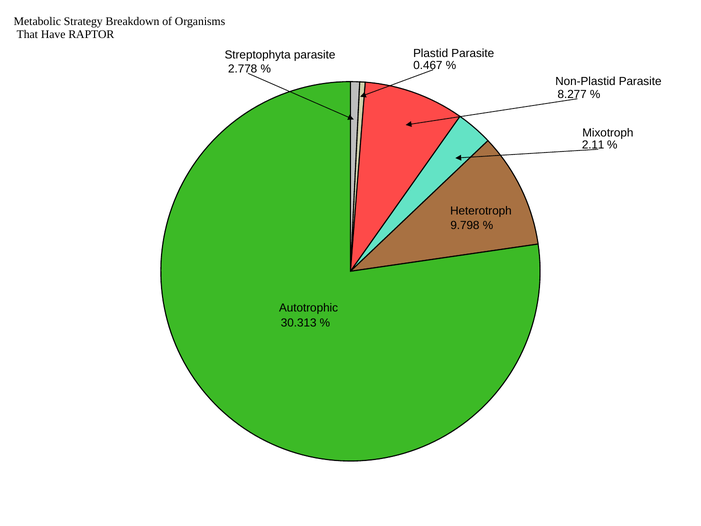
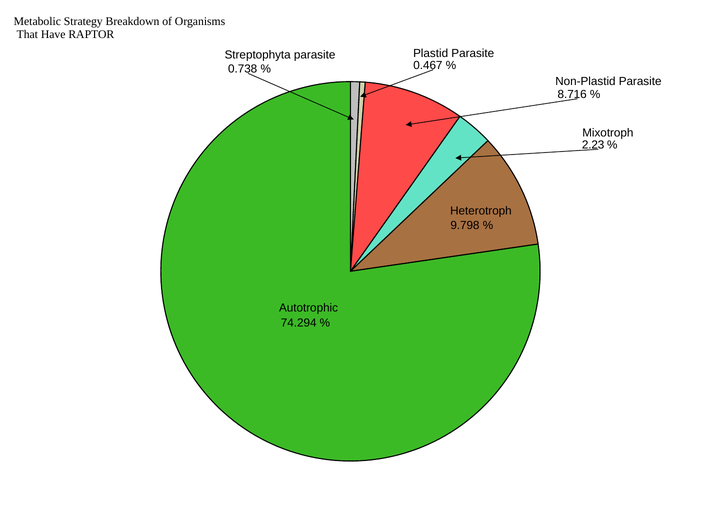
2.778: 2.778 -> 0.738 (243, 69)
8.277: 8.277 -> 8.716 (572, 95)
2.11: 2.11 -> 2.23 (593, 145)
30.313: 30.313 -> 74.294 (299, 323)
